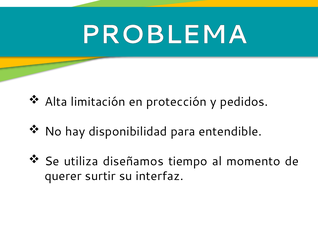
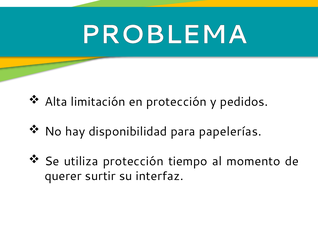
entendible: entendible -> papelerías (230, 131)
utiliza diseñamos: diseñamos -> protección (133, 161)
